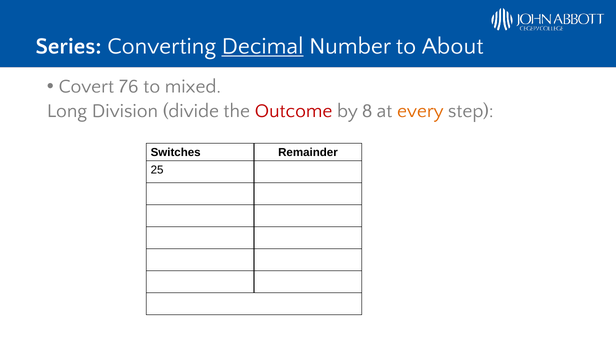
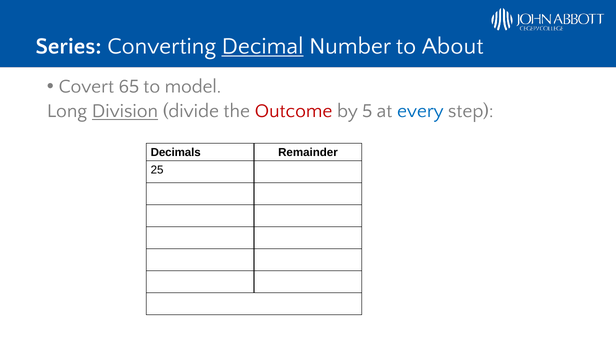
76: 76 -> 65 (129, 86)
mixed: mixed -> model (193, 86)
Division underline: none -> present (125, 111)
8: 8 -> 5 (367, 111)
every colour: orange -> blue (420, 111)
Switches: Switches -> Decimals (176, 152)
